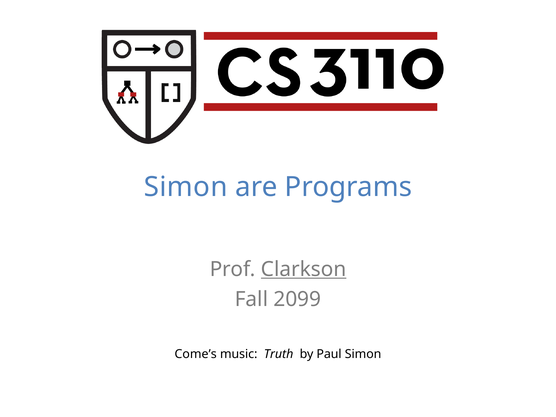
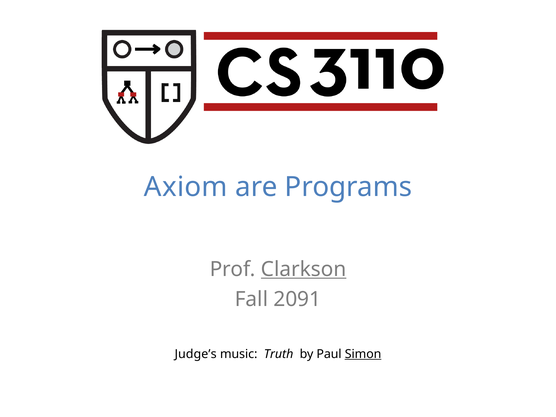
Simon: Simon -> Axiom (186, 187)
2099: 2099 -> 2091 (297, 299)
Come’s: Come’s -> Judge’s (196, 354)
Simon underline: none -> present (363, 354)
